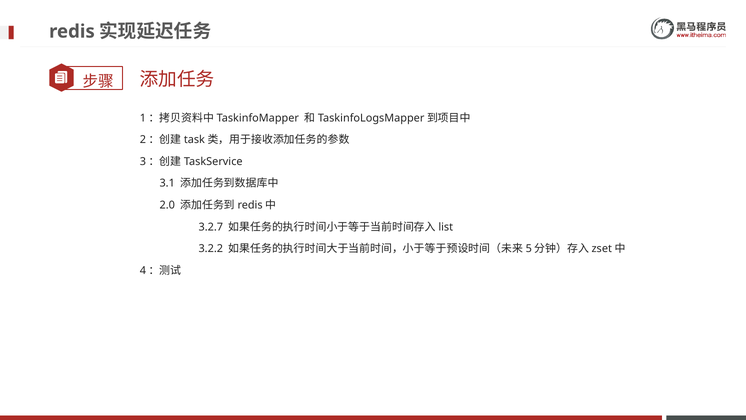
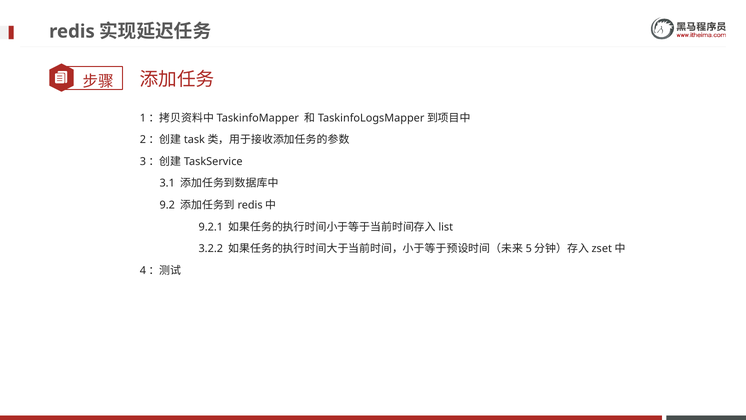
2.0: 2.0 -> 9.2 (167, 205)
3.2.7: 3.2.7 -> 9.2.1 (211, 227)
